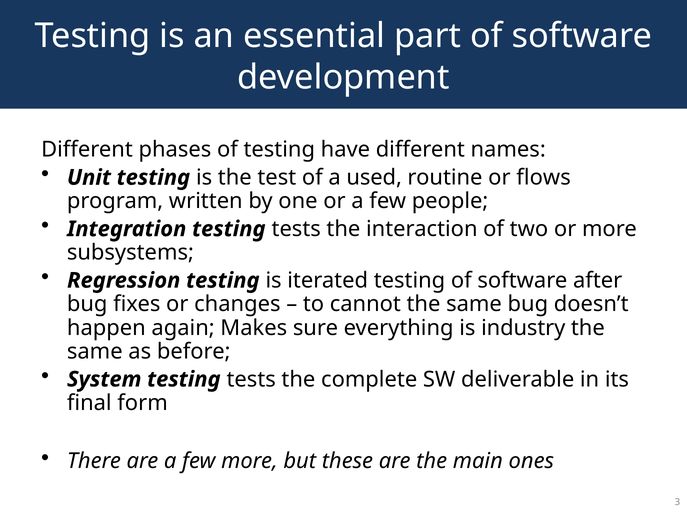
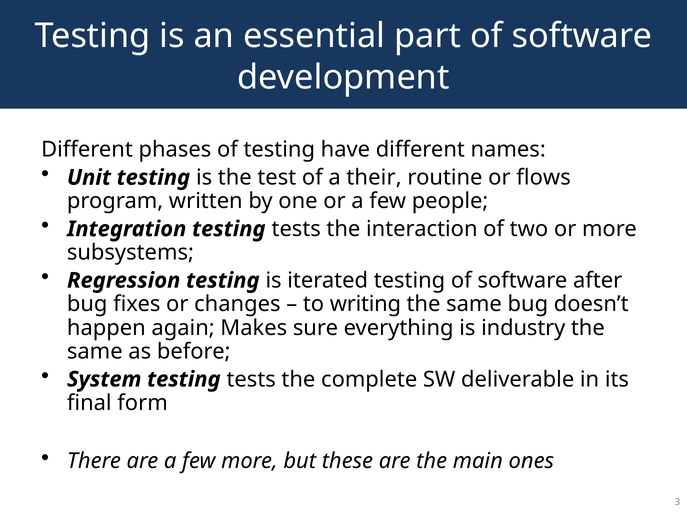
used: used -> their (374, 178)
cannot: cannot -> writing (365, 304)
